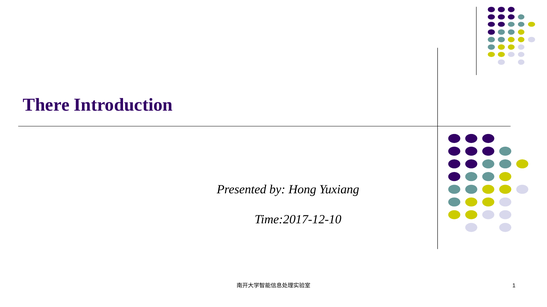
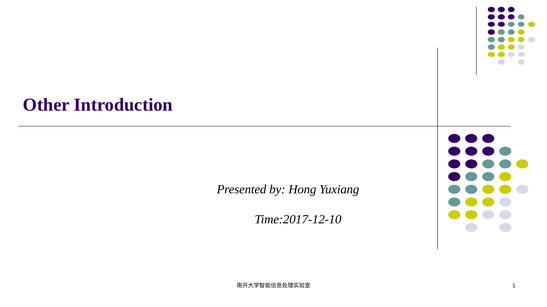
There: There -> Other (46, 105)
